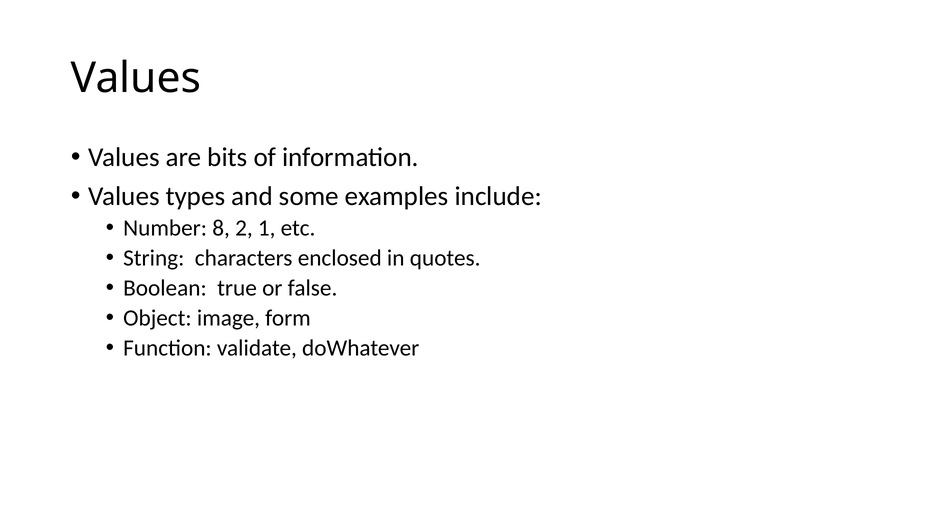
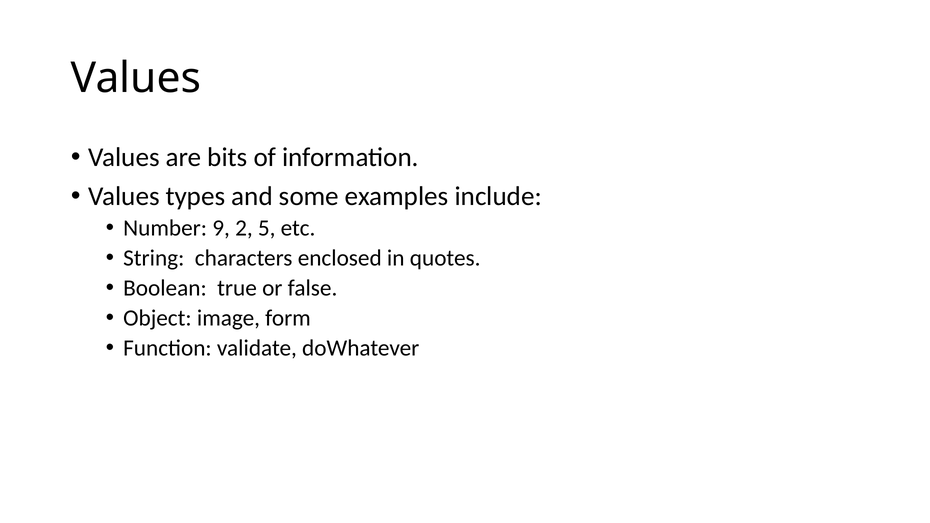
8: 8 -> 9 (221, 228)
1: 1 -> 5 (267, 228)
